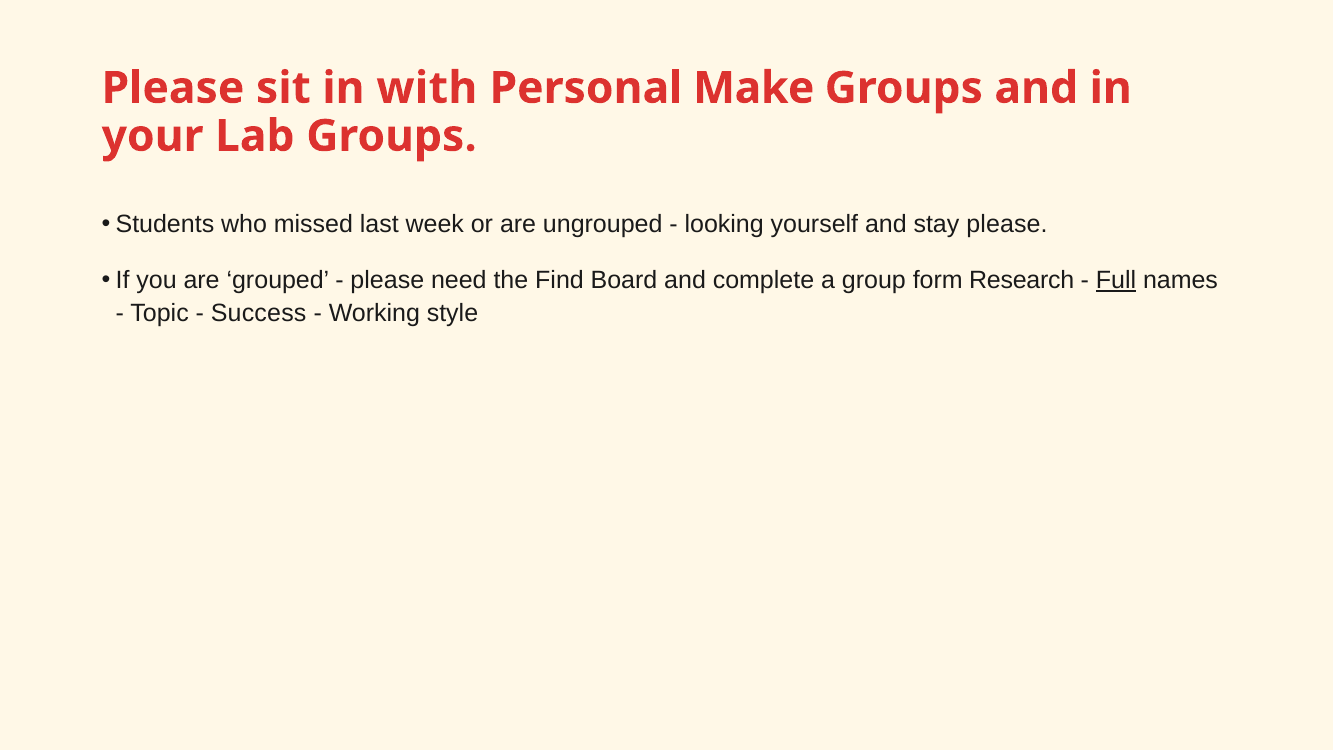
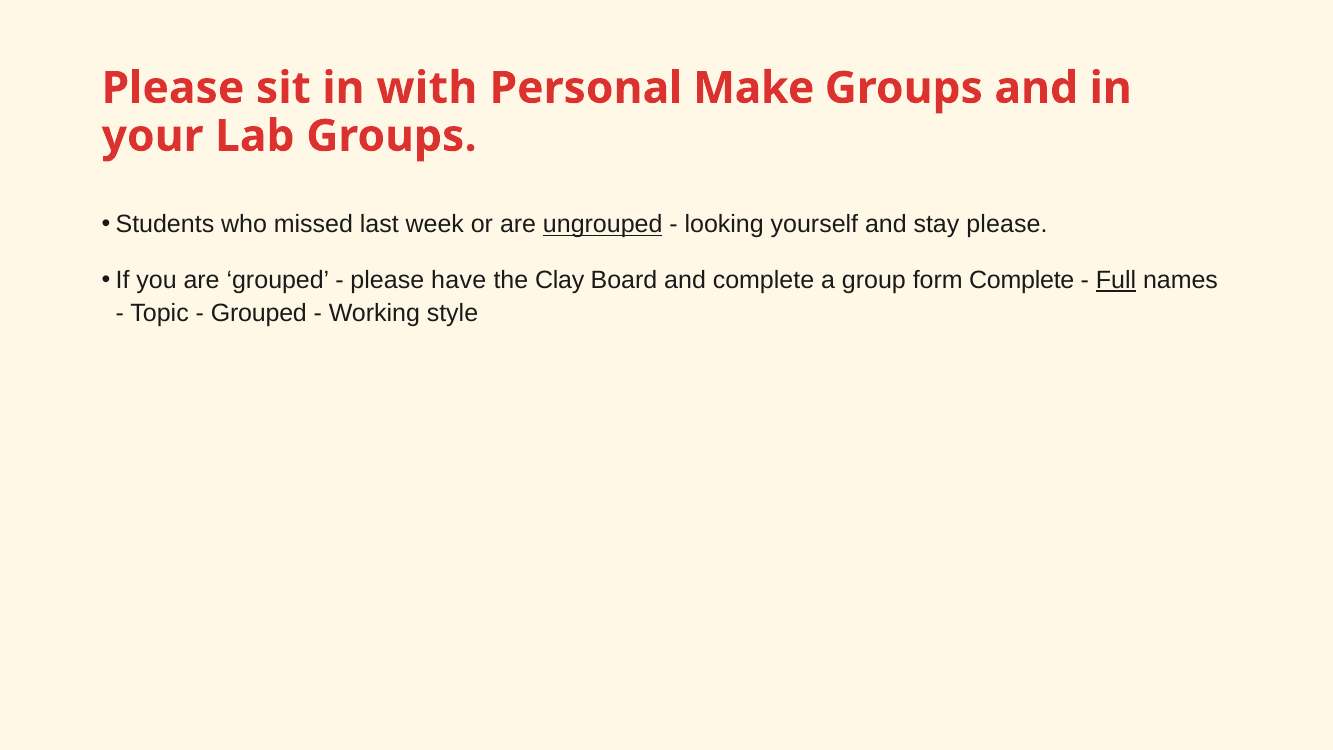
ungrouped underline: none -> present (603, 225)
need: need -> have (459, 280)
Find: Find -> Clay (560, 280)
form Research: Research -> Complete (1022, 280)
Success: Success -> Grouped (259, 314)
